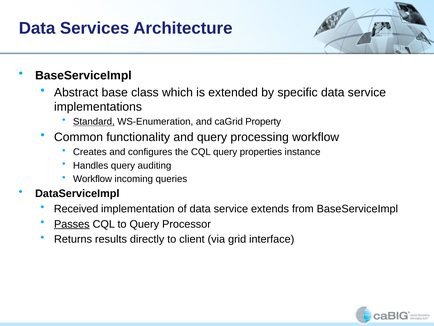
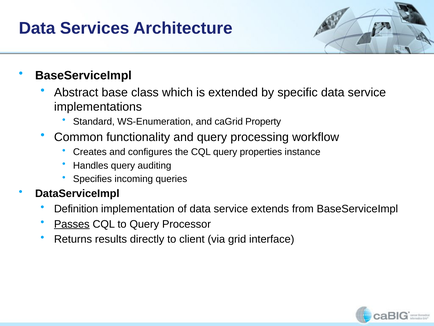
Standard underline: present -> none (94, 121)
Workflow: Workflow -> Specifies (92, 179)
Received: Received -> Definition (76, 209)
